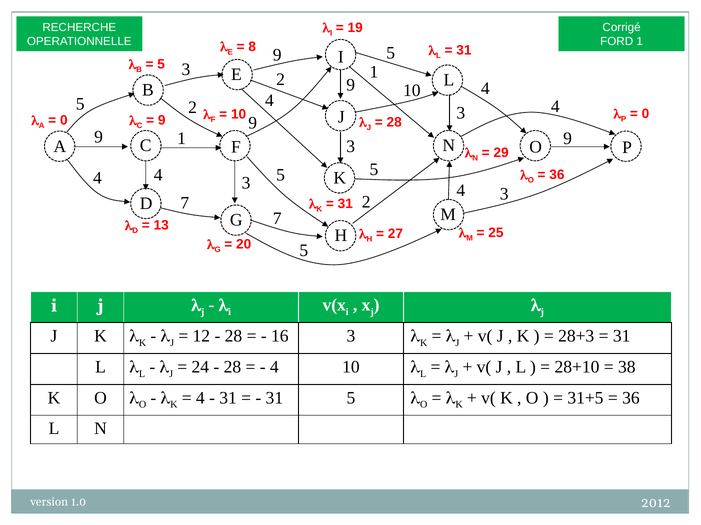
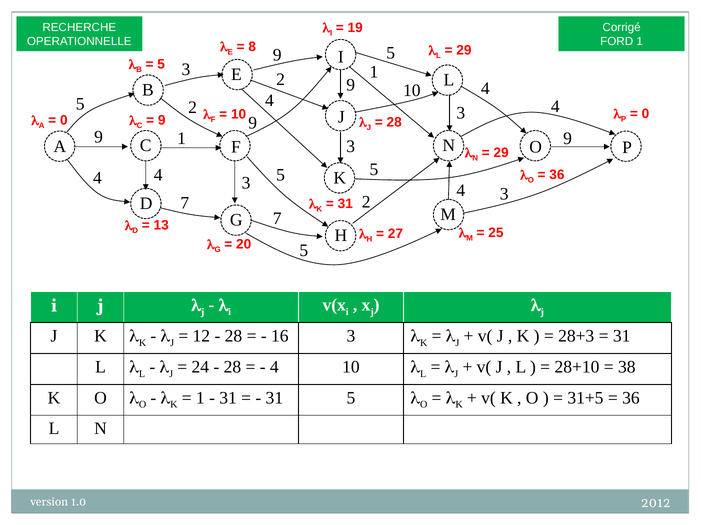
31: 31 -> 29 (464, 51)
4: 4 -> 1 (200, 398)
